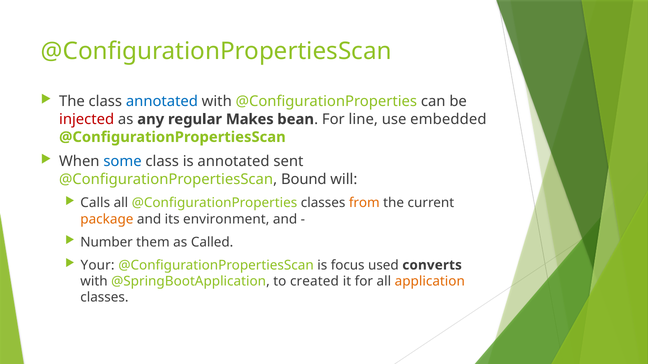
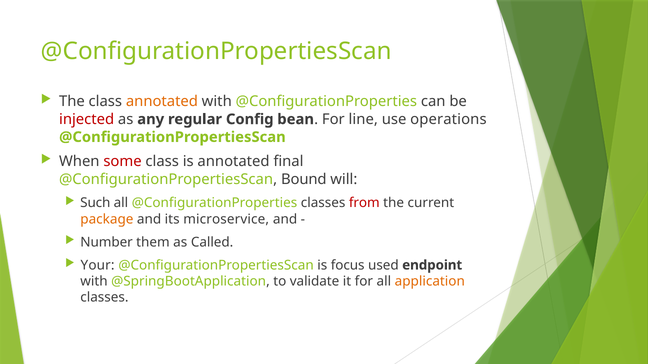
annotated colour: blue -> orange (162, 102)
Makes: Makes -> Config (250, 119)
embedded: embedded -> operations (448, 119)
some colour: blue -> red (123, 162)
sent: sent -> final (288, 162)
Calls: Calls -> Such (95, 203)
from colour: orange -> red (364, 203)
environment: environment -> microservice (226, 219)
converts: converts -> endpoint (432, 265)
created: created -> validate (315, 282)
